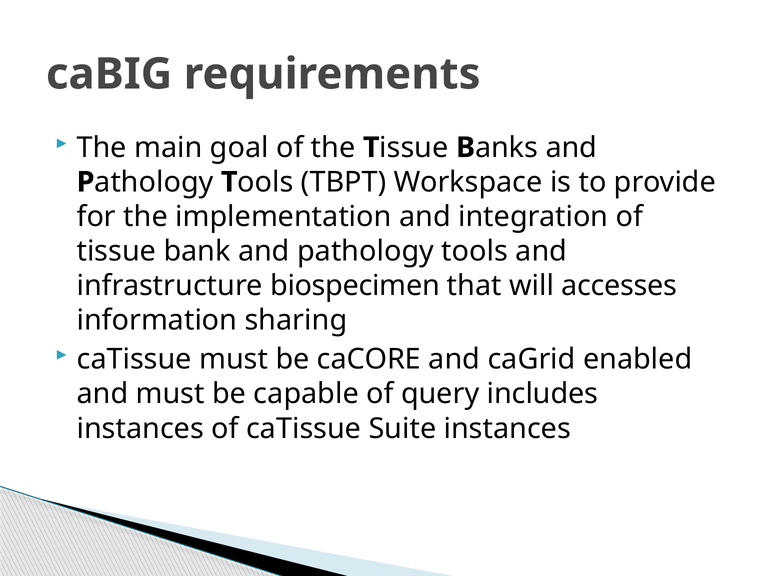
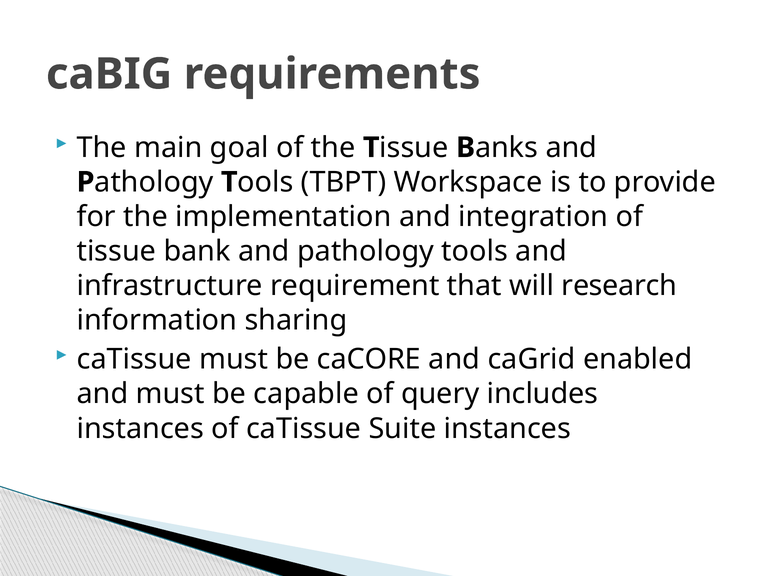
biospecimen: biospecimen -> requirement (355, 286)
accesses: accesses -> research (619, 286)
